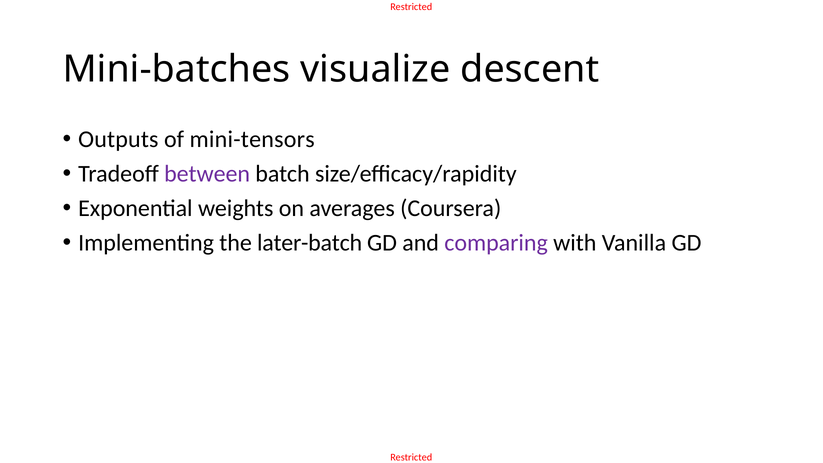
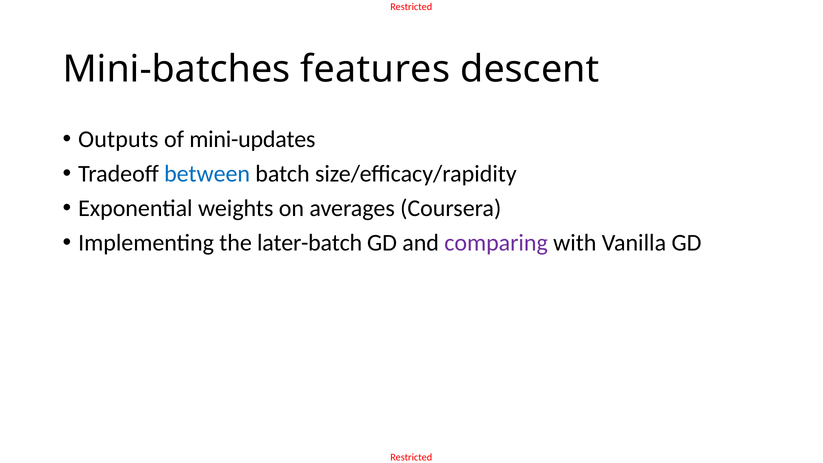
visualize: visualize -> features (375, 69)
mini-tensors: mini-tensors -> mini-updates (252, 139)
between colour: purple -> blue (207, 174)
